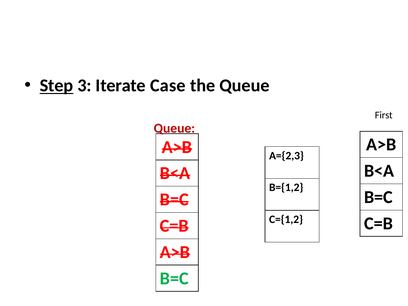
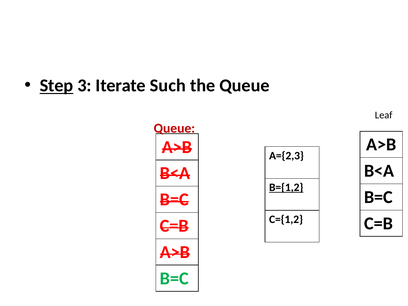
Case: Case -> Such (168, 86)
First: First -> Leaf (384, 115)
B={1,2 underline: none -> present (286, 188)
